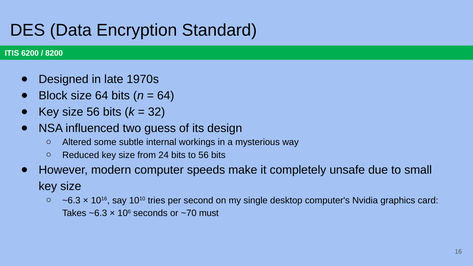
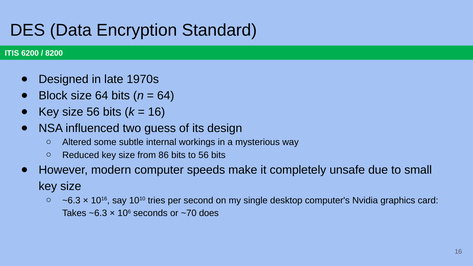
32: 32 -> 16 (157, 112)
24: 24 -> 86 (164, 155)
must: must -> does (209, 213)
